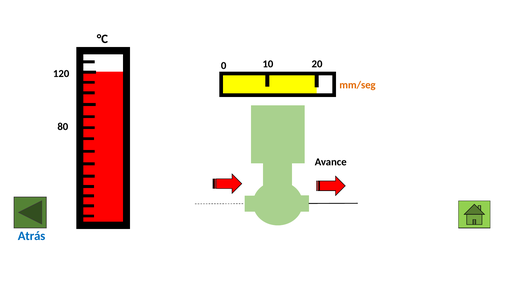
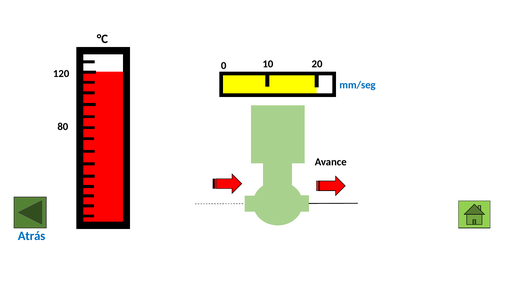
mm/seg colour: orange -> blue (357, 85)
